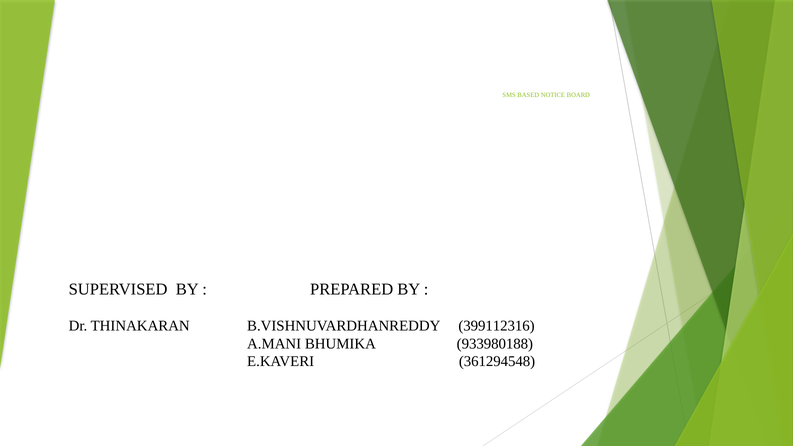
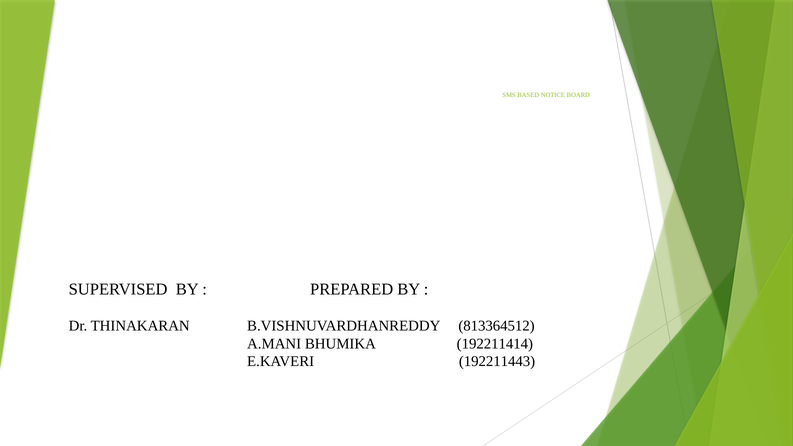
399112316: 399112316 -> 813364512 (497, 326)
933980188: 933980188 -> 192211414 (495, 344)
361294548: 361294548 -> 192211443 (497, 362)
